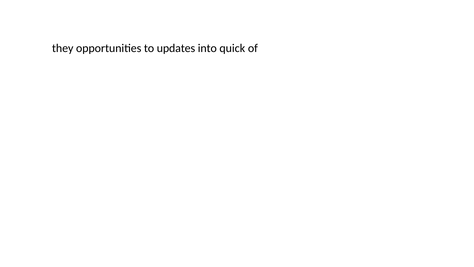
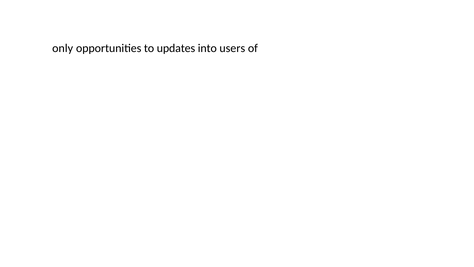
they: they -> only (63, 48)
quick: quick -> users (232, 48)
